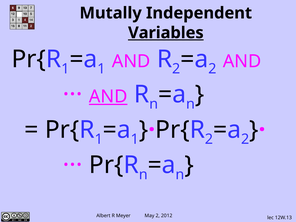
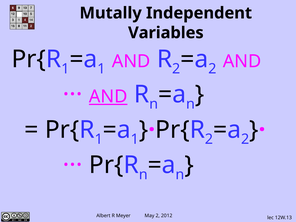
Variables underline: present -> none (166, 33)
